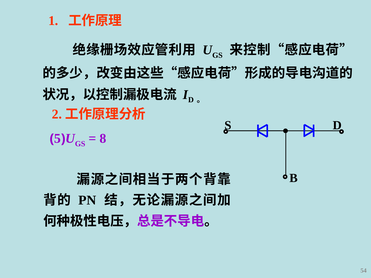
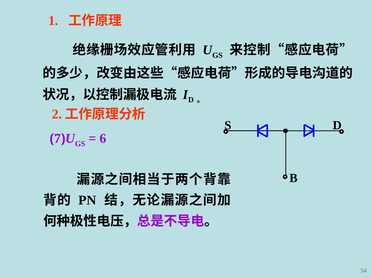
5: 5 -> 7 (58, 139)
8: 8 -> 6 (103, 139)
